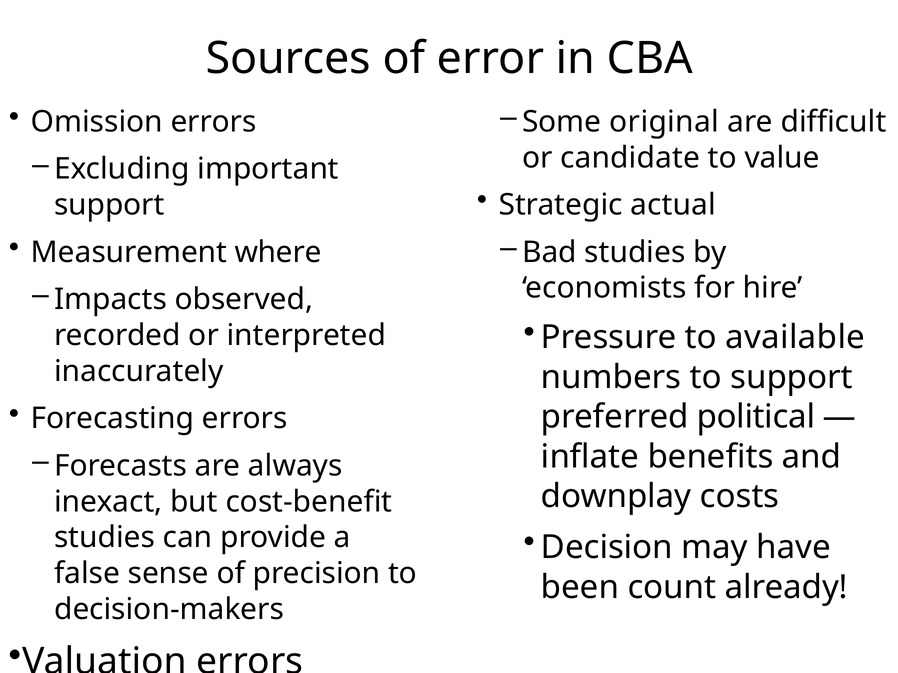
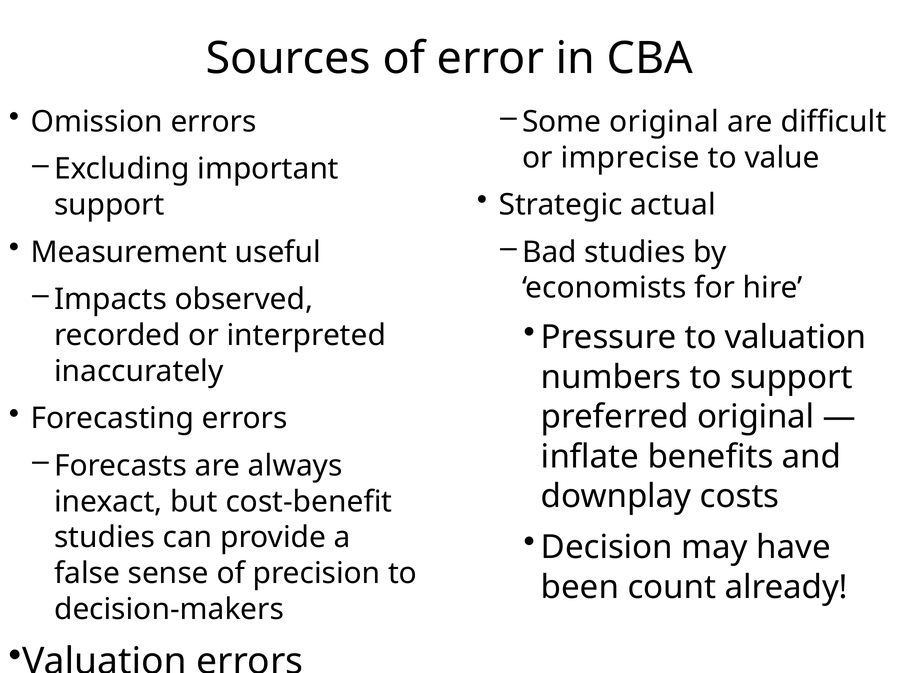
candidate: candidate -> imprecise (630, 158)
where: where -> useful (278, 252)
to available: available -> valuation (796, 338)
preferred political: political -> original (756, 417)
